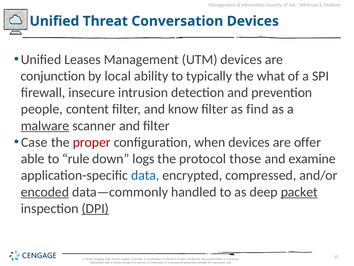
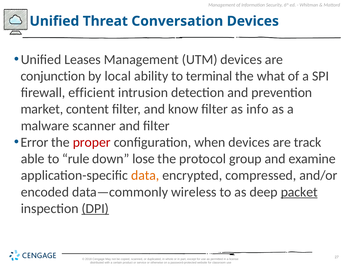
typically: typically -> terminal (209, 76)
insecure: insecure -> efficient (92, 92)
people: people -> market (42, 109)
find: find -> info (257, 109)
malware underline: present -> none (45, 125)
Case: Case -> Error (34, 142)
offer: offer -> track (308, 142)
logs: logs -> lose (143, 159)
those: those -> group (245, 159)
data colour: blue -> orange (145, 175)
encoded underline: present -> none (45, 192)
handled: handled -> wireless (194, 192)
